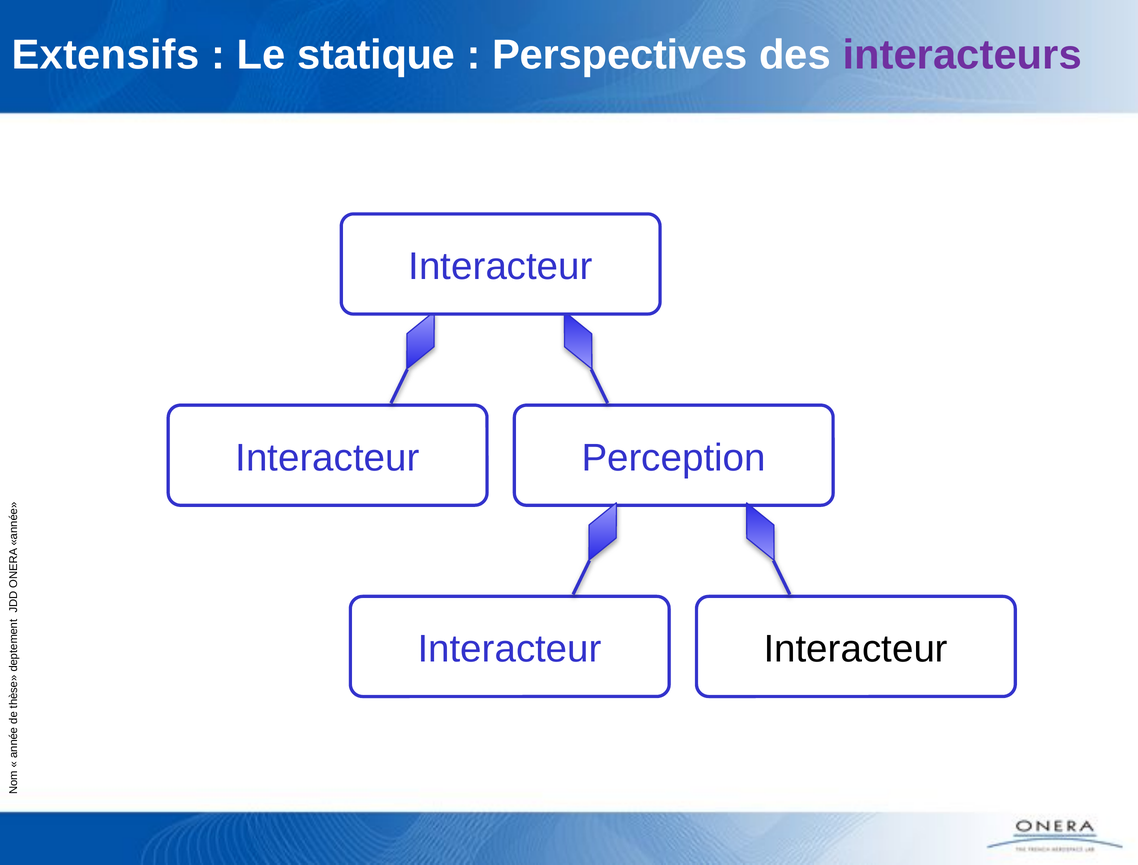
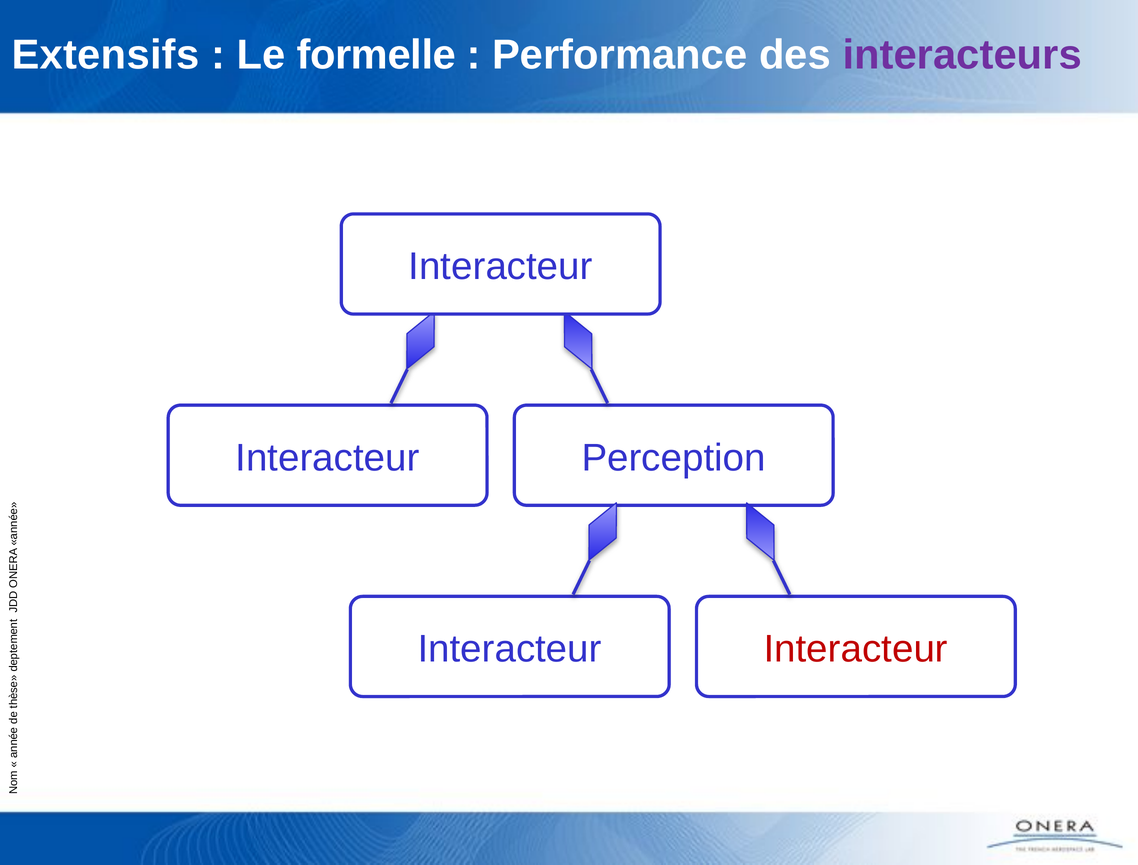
statique: statique -> formelle (376, 55)
Perspectives: Perspectives -> Performance (620, 55)
Interacteur colour: black -> red (856, 649)
